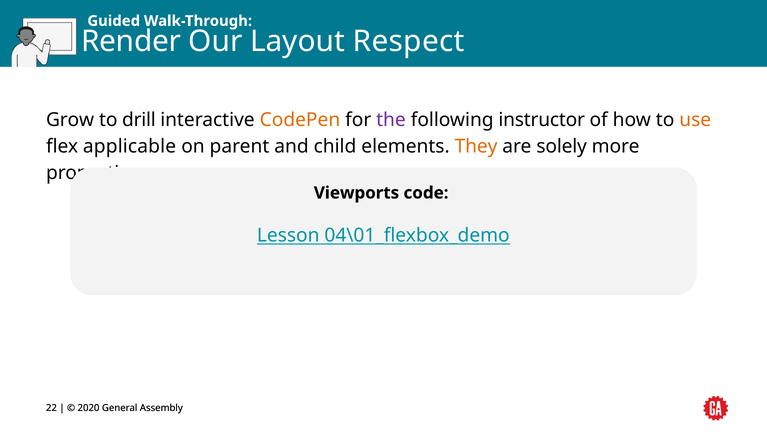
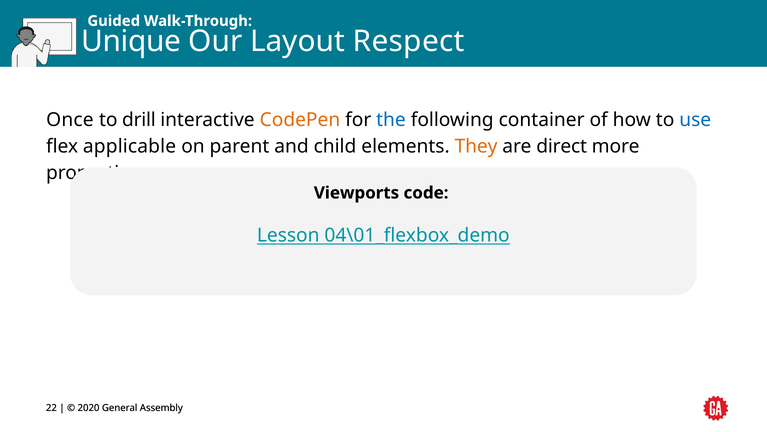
Render: Render -> Unique (131, 41)
Grow: Grow -> Once (70, 120)
the colour: purple -> blue (391, 120)
instructor: instructor -> container (542, 120)
use colour: orange -> blue (695, 120)
solely: solely -> direct (562, 146)
